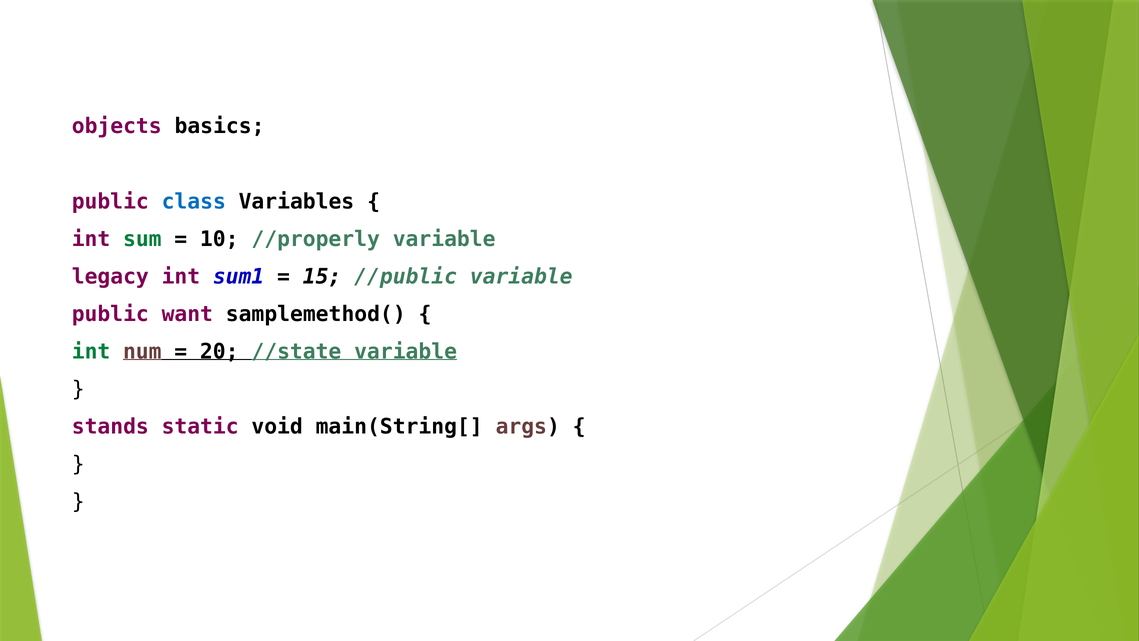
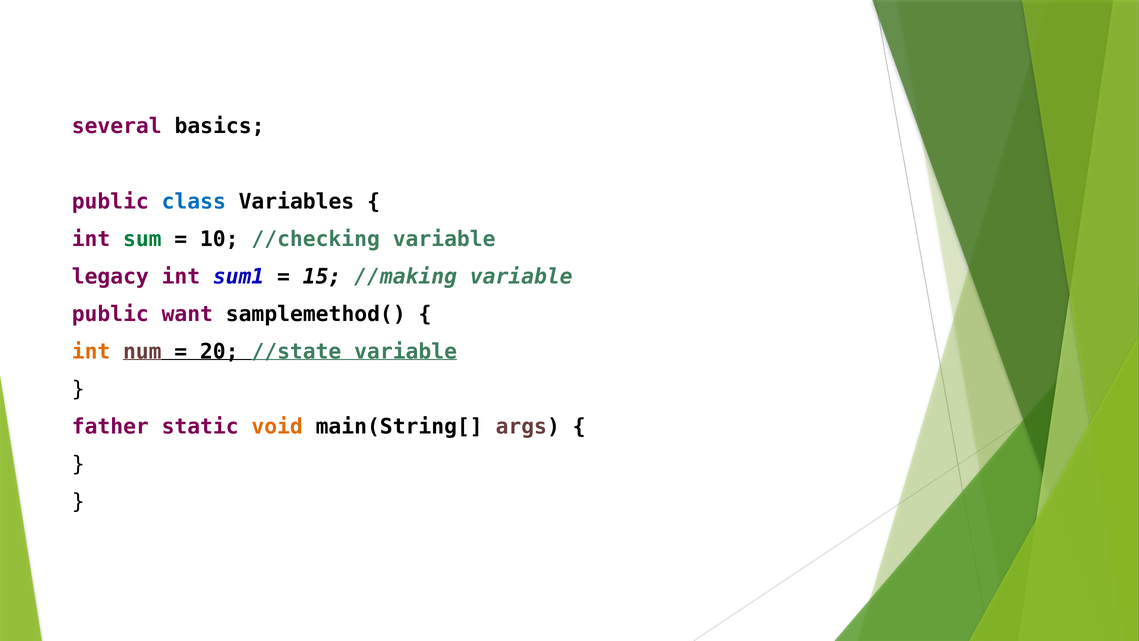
objects: objects -> several (117, 126)
//properly: //properly -> //checking (316, 239)
//public: //public -> //making (406, 276)
int colour: green -> orange (91, 351)
stands: stands -> father (110, 426)
void colour: black -> orange (277, 426)
